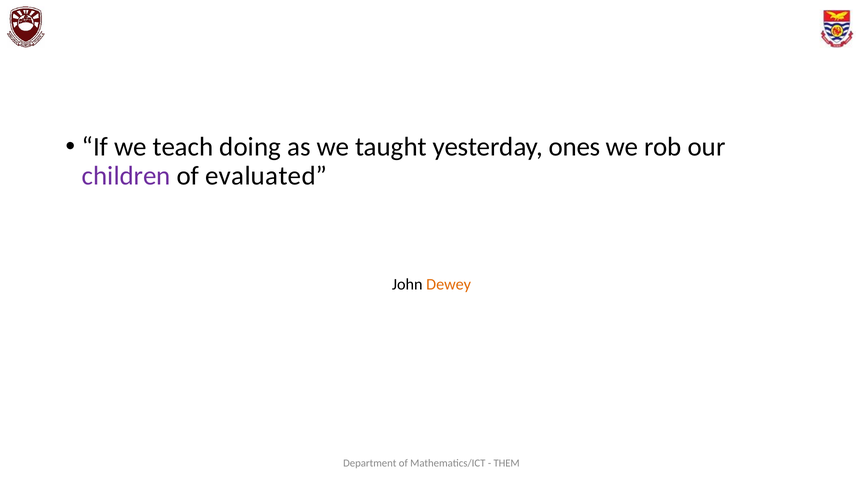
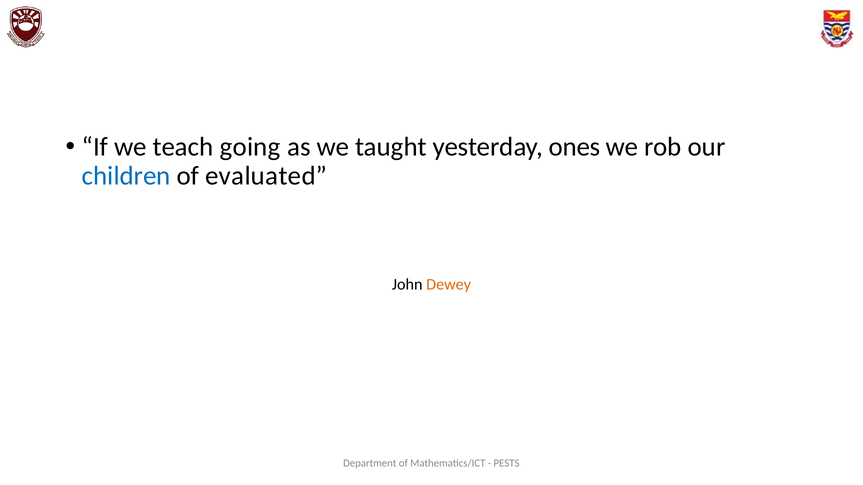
doing: doing -> going (250, 147)
children colour: purple -> blue (126, 176)
THEM: THEM -> PESTS (507, 463)
